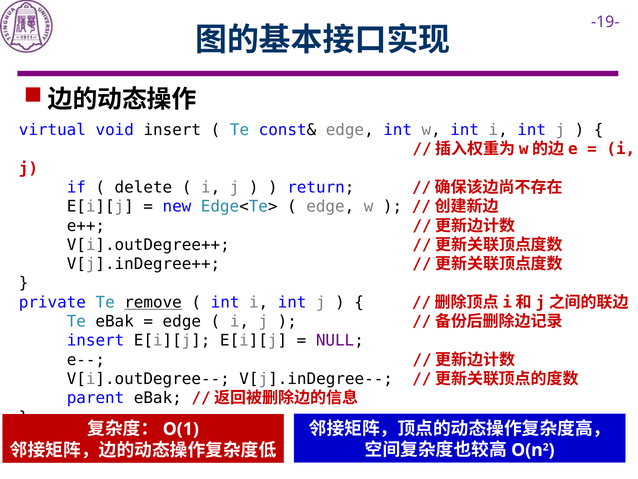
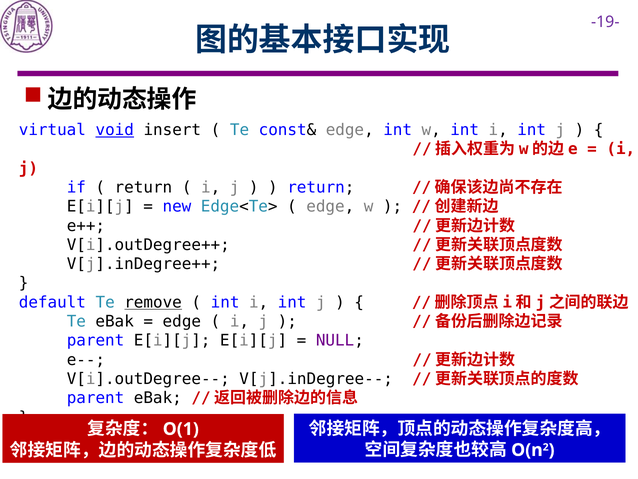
void underline: none -> present (115, 130)
delete: delete -> return (143, 187)
private: private -> default (52, 302)
insert: insert -> parent (96, 340)
